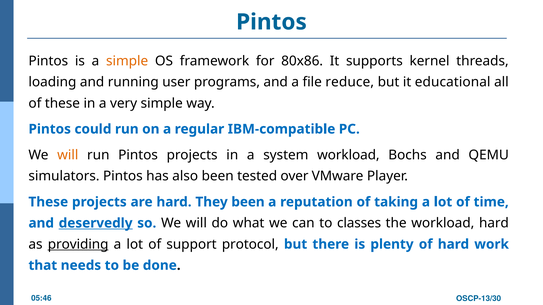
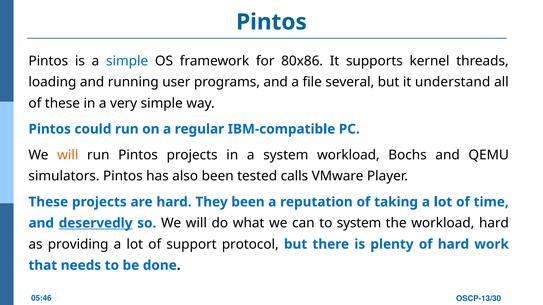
simple colour: orange -> blue (127, 61)
reduce: reduce -> several (350, 82)
educational: educational -> understand (453, 82)
over: over -> calls (294, 176)
to classes: classes -> system (359, 223)
providing underline: present -> none (78, 245)
